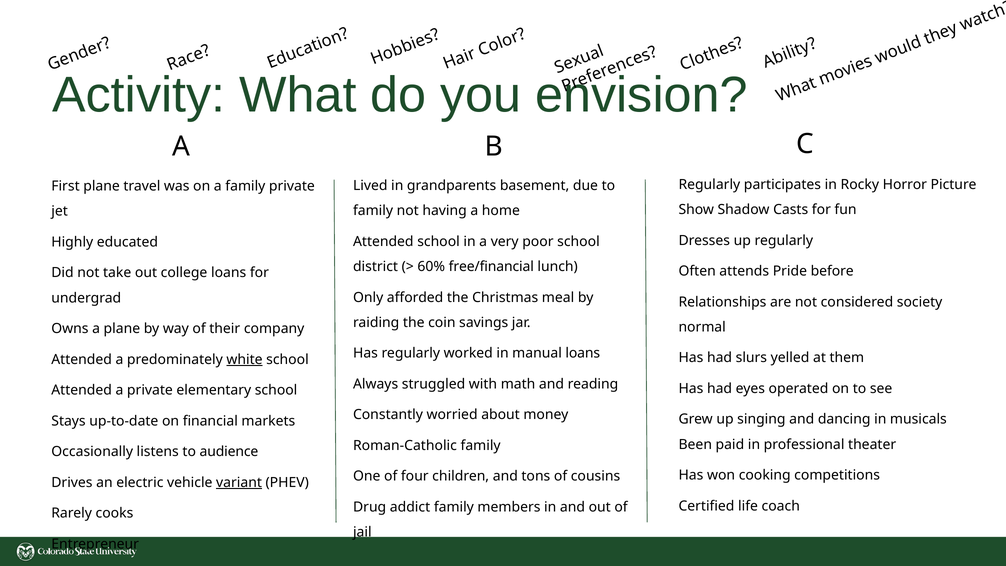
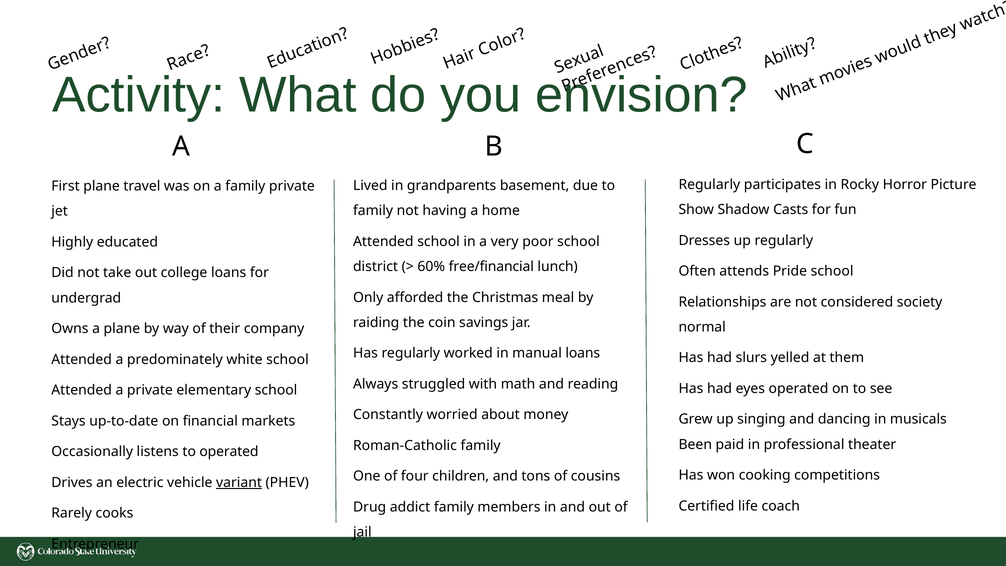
Pride before: before -> school (832, 271)
white underline: present -> none (245, 359)
to audience: audience -> operated (229, 452)
